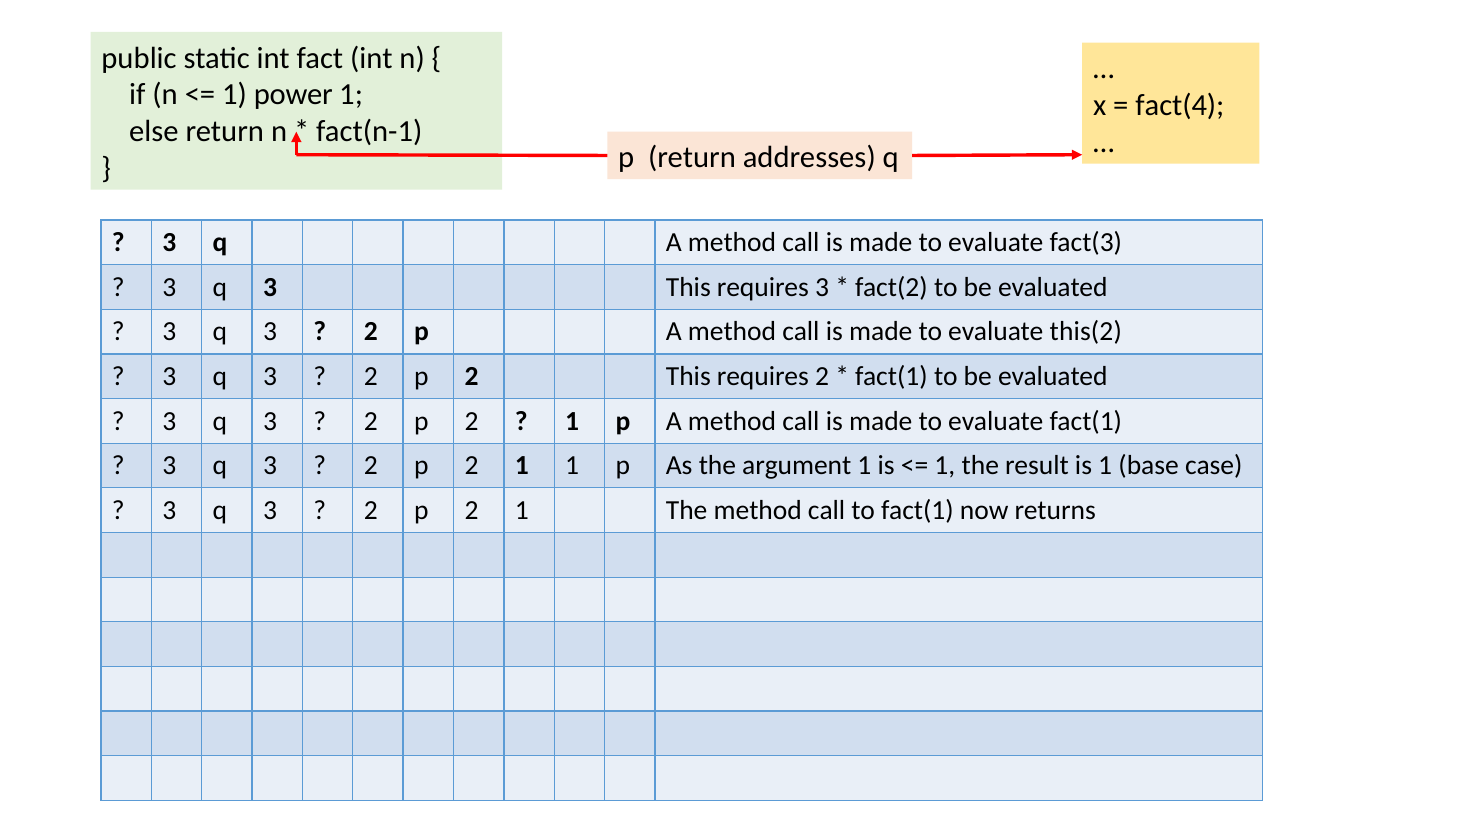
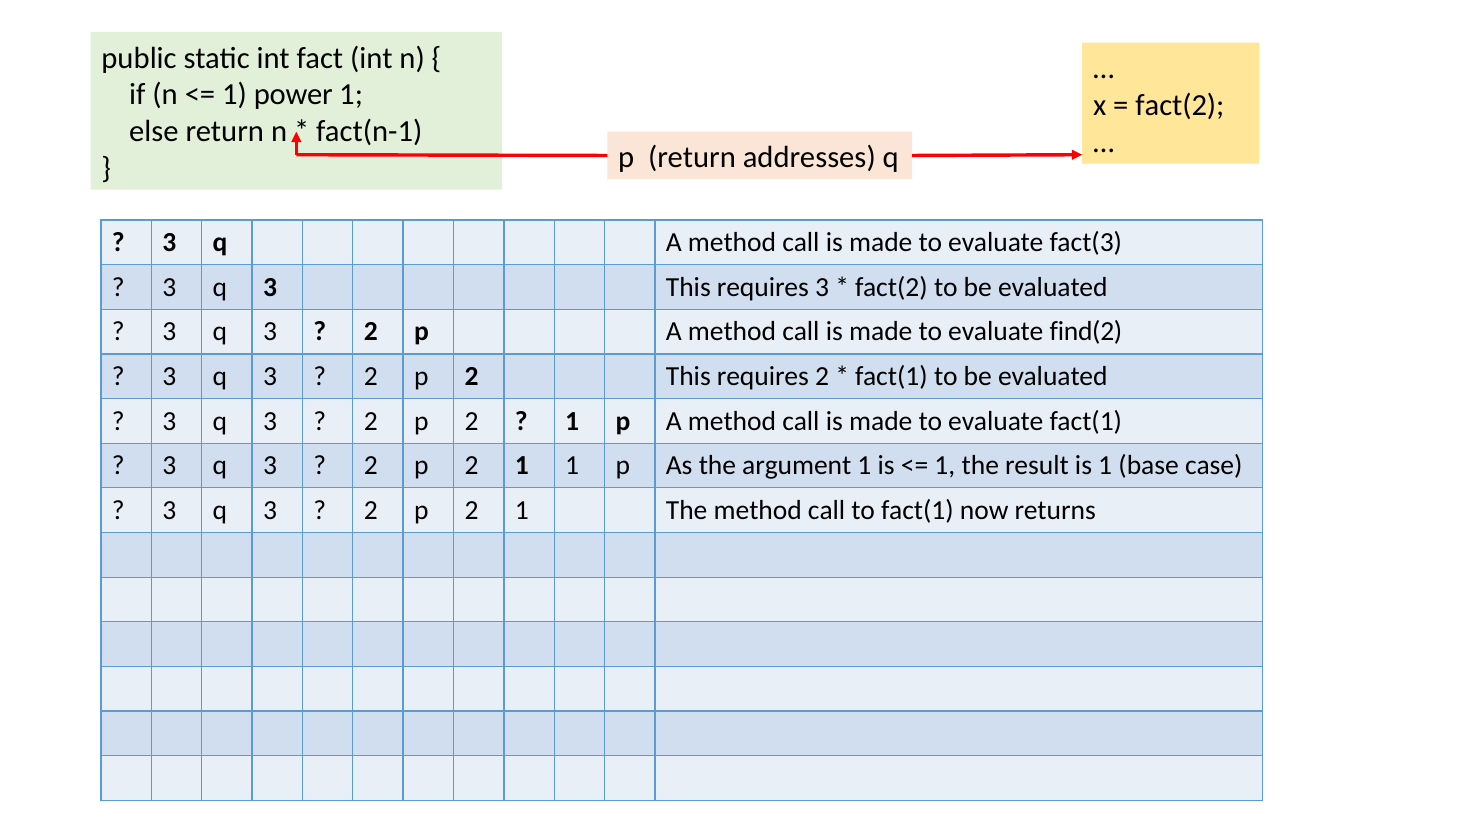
fact(4: fact(4 -> fact(2 (1180, 105)
this(2: this(2 -> find(2 (1086, 332)
